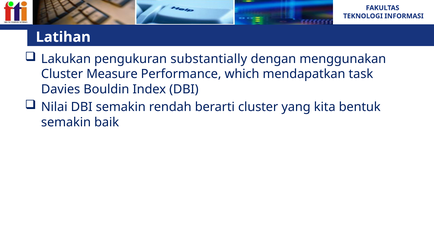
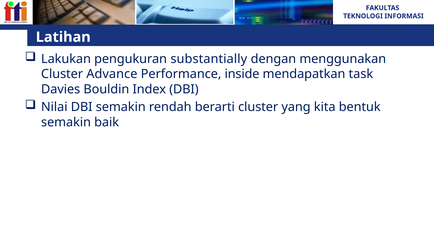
Measure: Measure -> Advance (112, 74)
which: which -> inside (242, 74)
